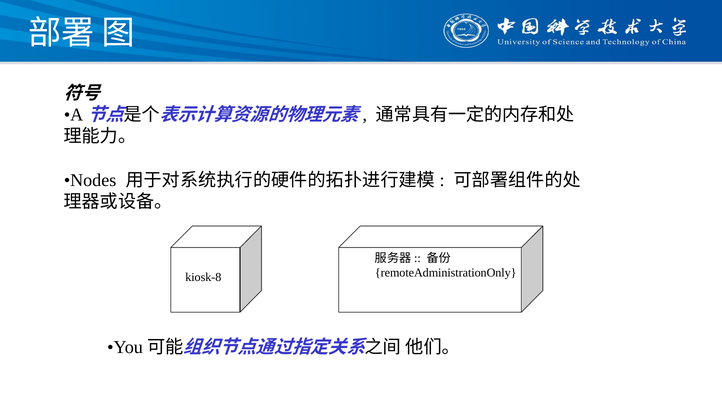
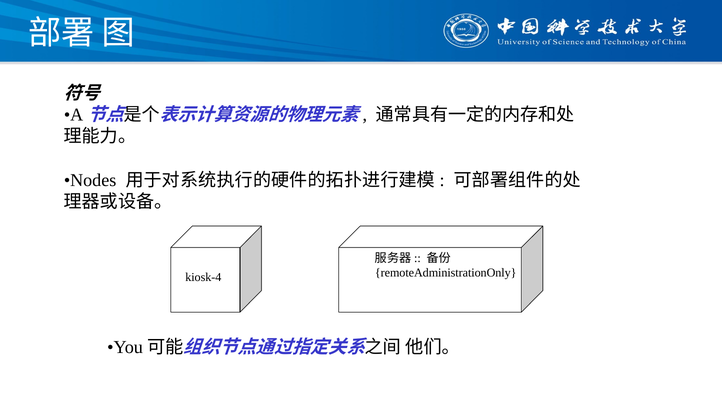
kiosk-8: kiosk-8 -> kiosk-4 (203, 277)
